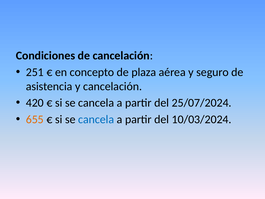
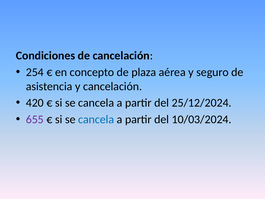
251: 251 -> 254 (35, 72)
25/07/2024: 25/07/2024 -> 25/12/2024 (202, 103)
655 colour: orange -> purple (35, 119)
